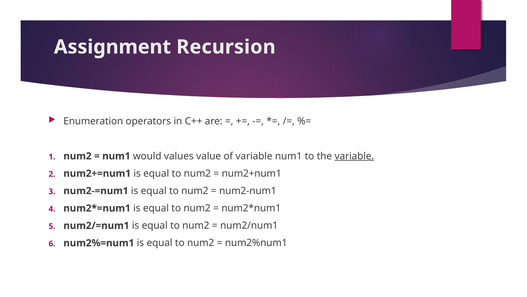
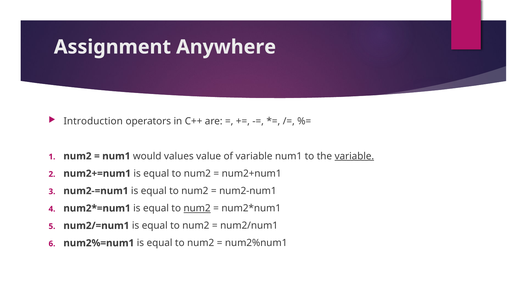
Recursion: Recursion -> Anywhere (226, 47)
Enumeration: Enumeration -> Introduction (93, 121)
num2 underline: none -> present (197, 208)
